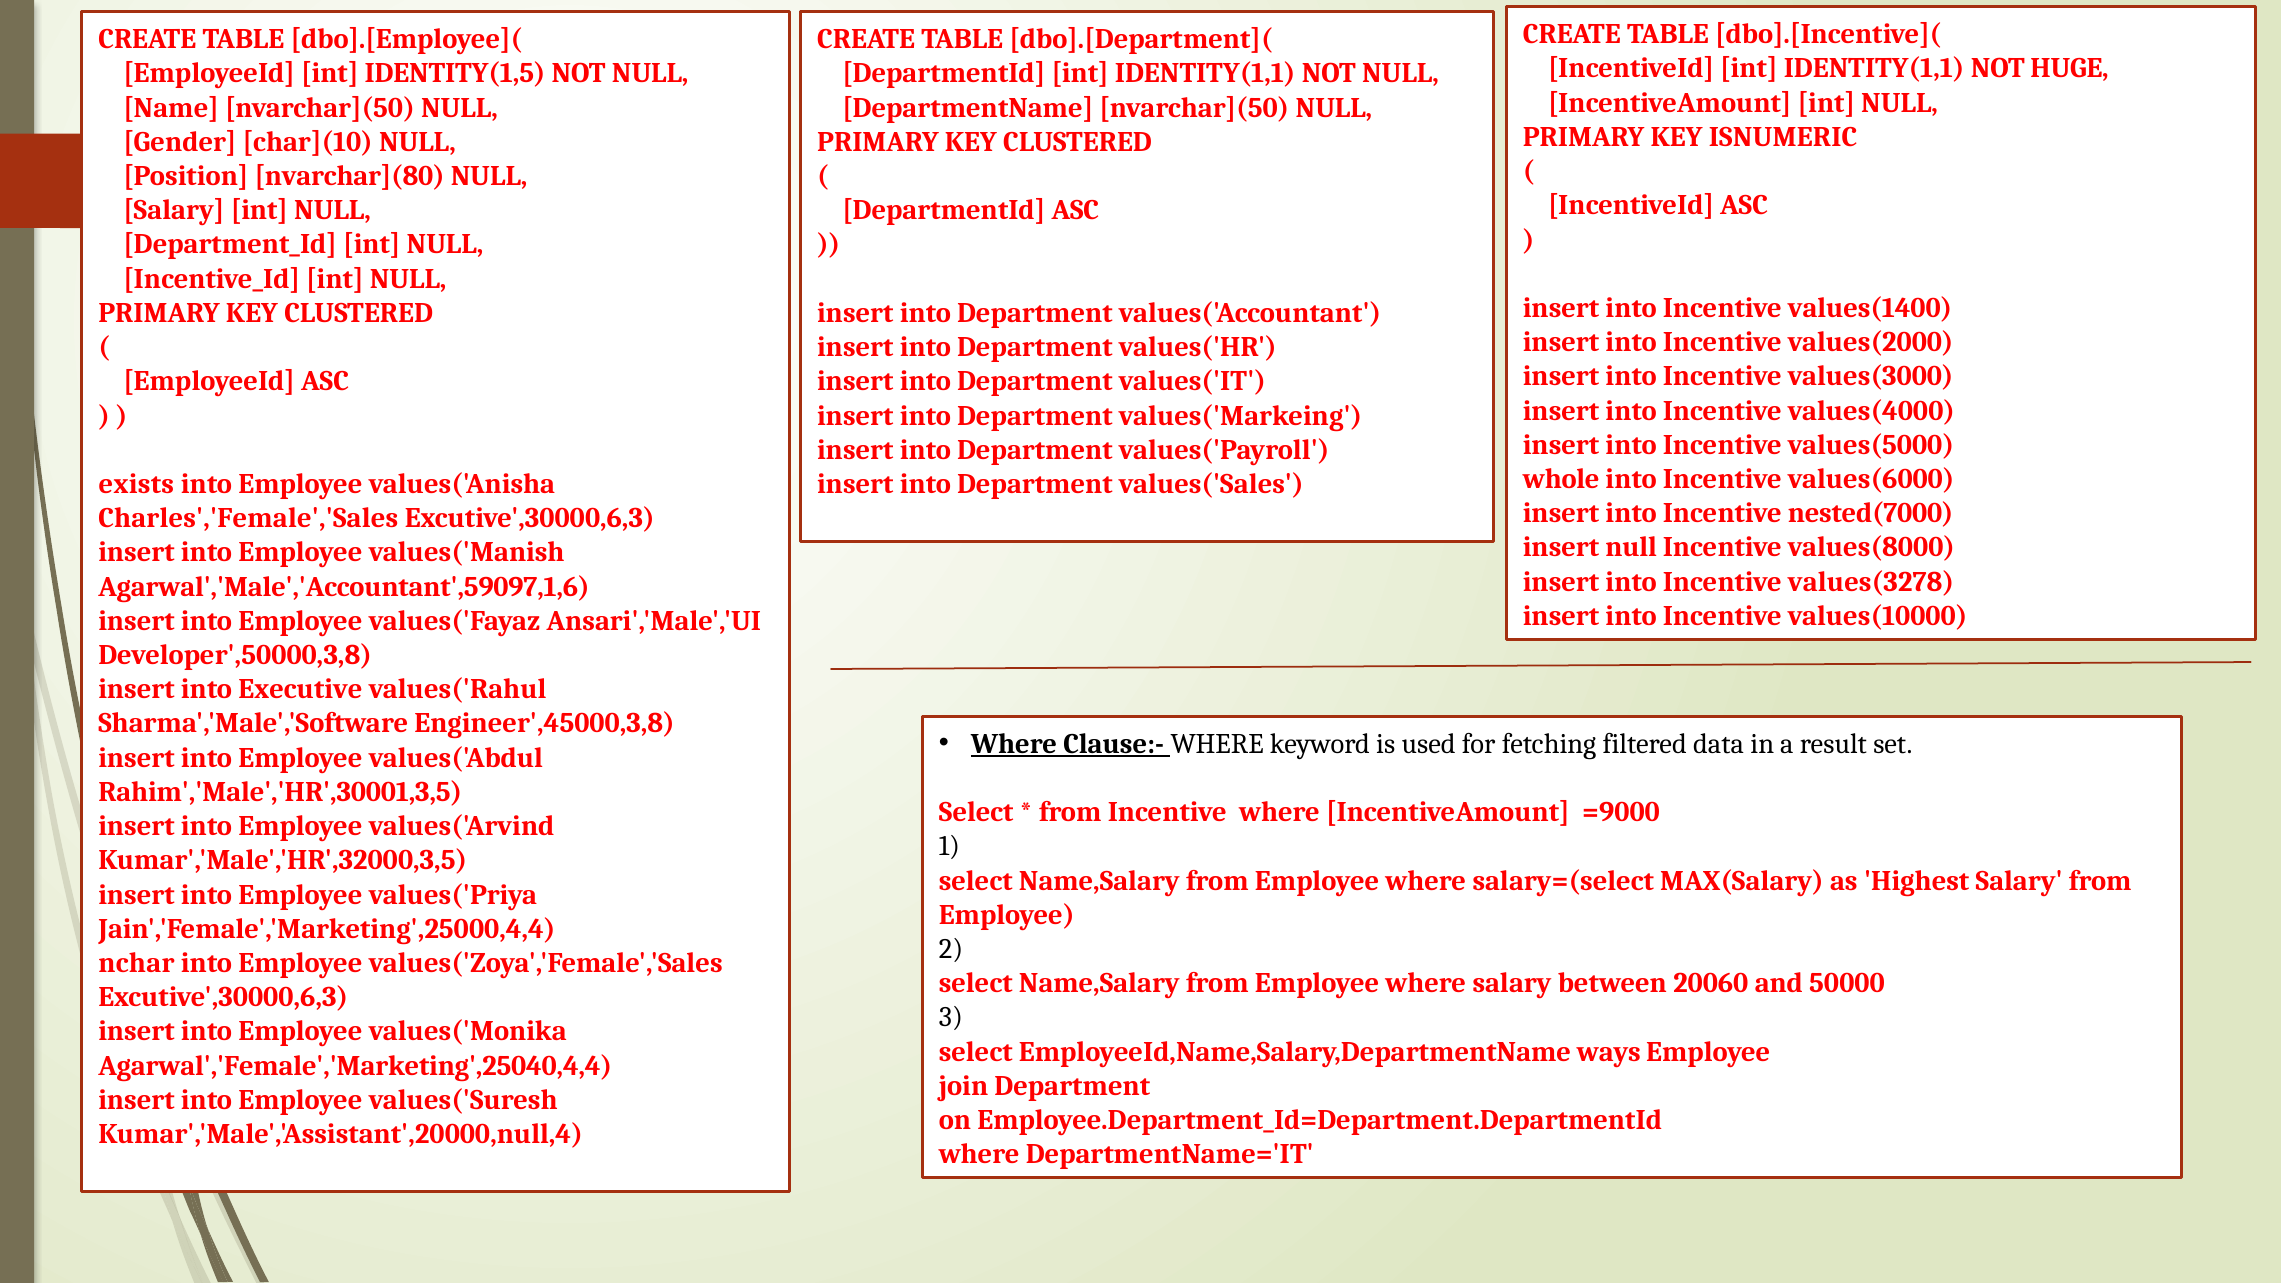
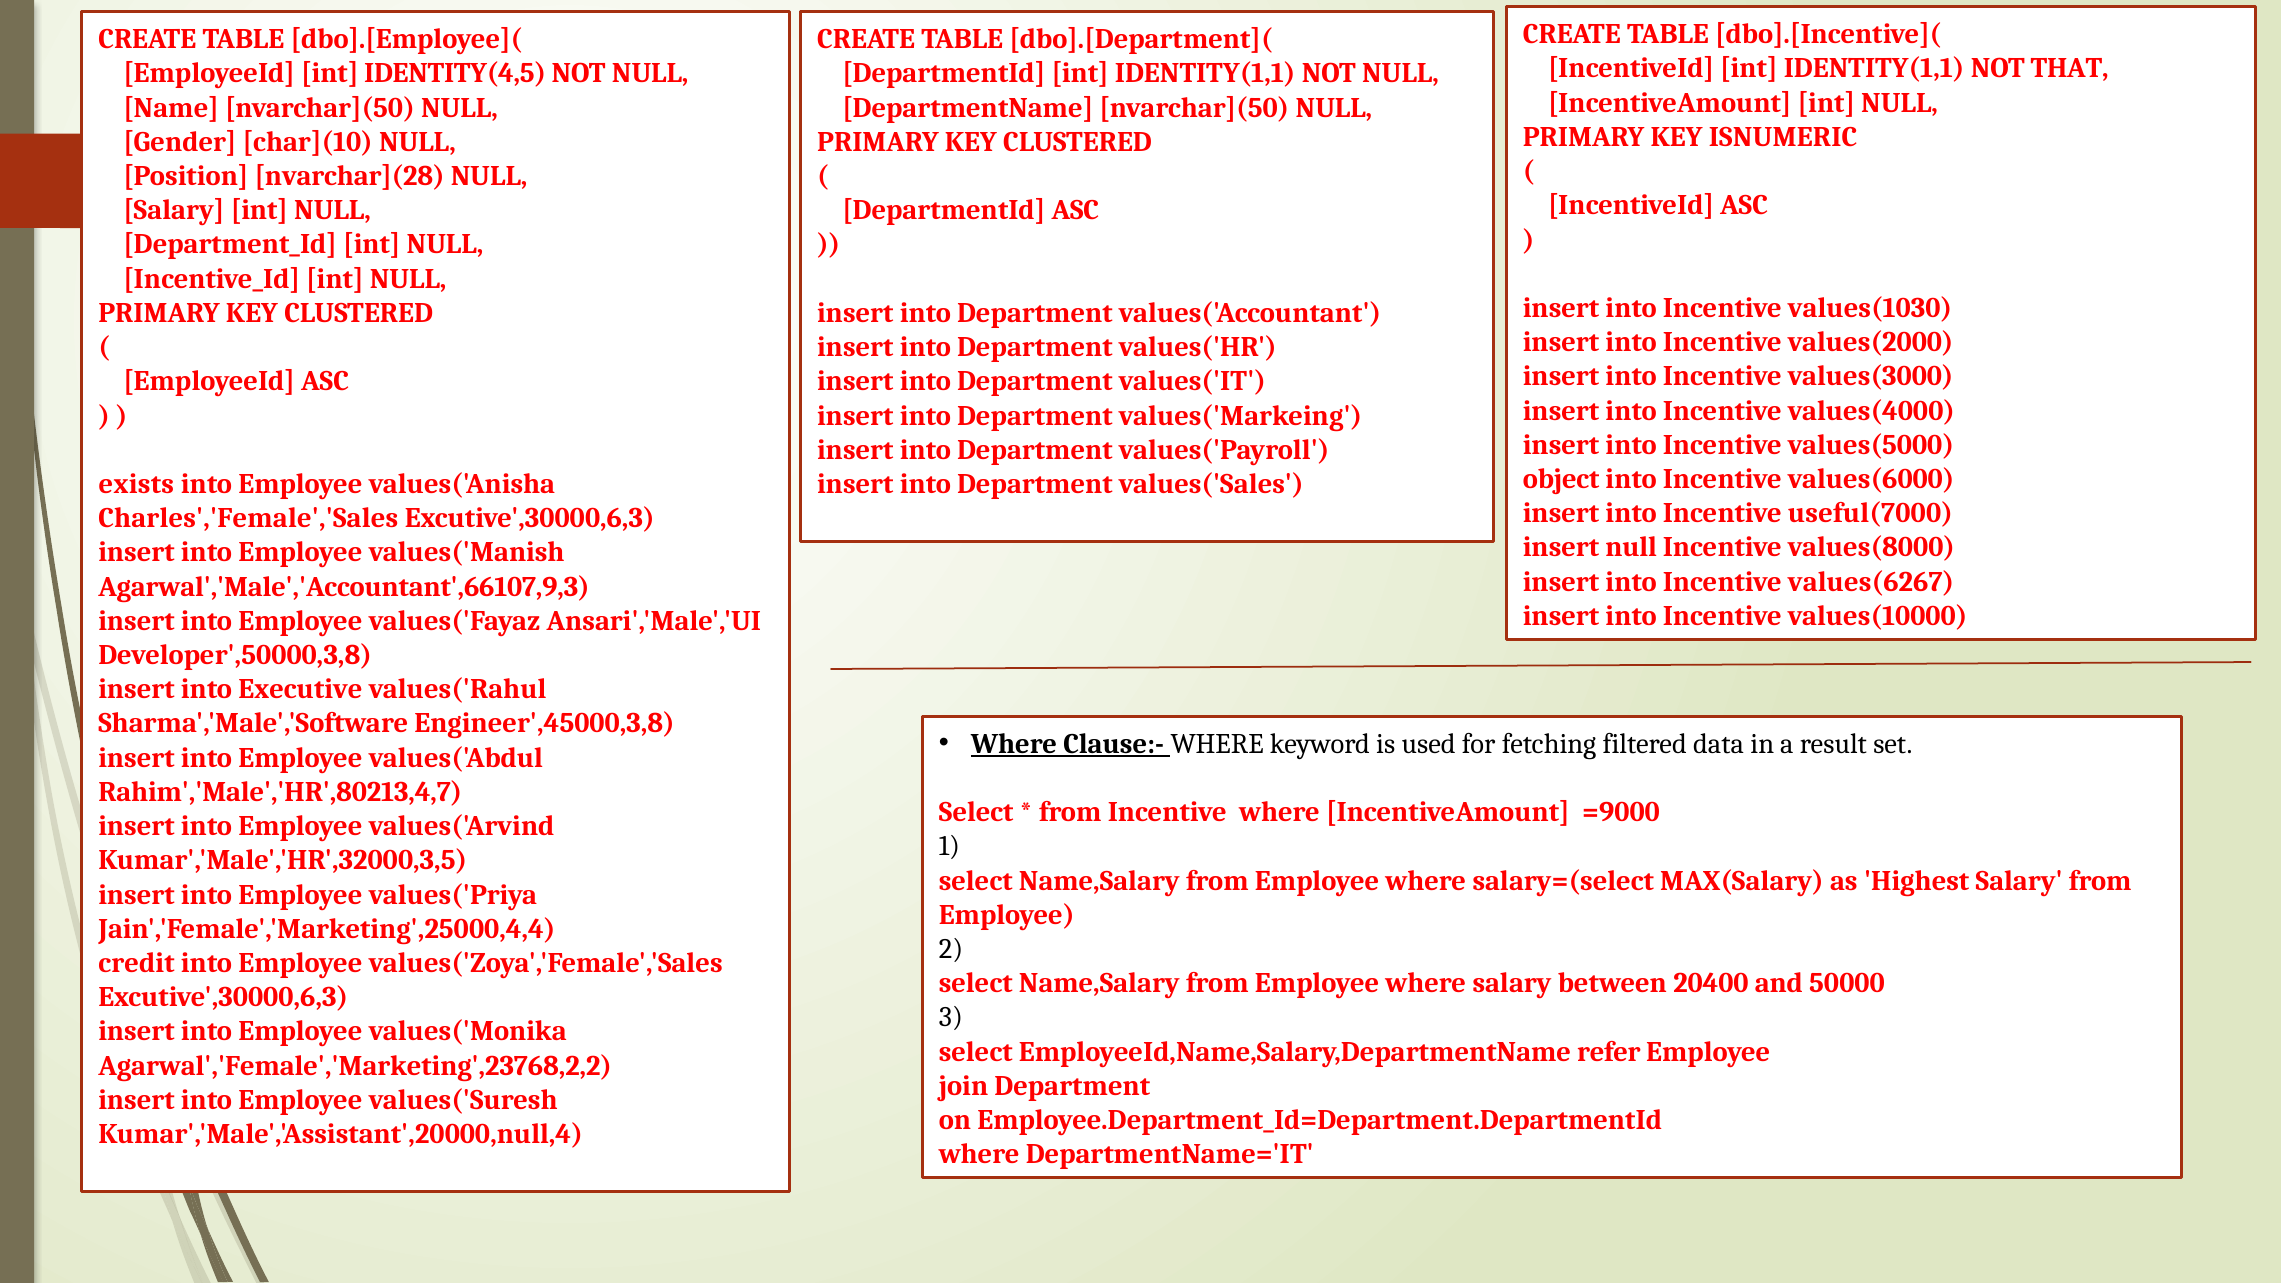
HUGE: HUGE -> THAT (2070, 69)
IDENTITY(1,5: IDENTITY(1,5 -> IDENTITY(4,5 (455, 74)
nvarchar](80: nvarchar](80 -> nvarchar](28 (350, 176)
values(1400: values(1400 -> values(1030 (1870, 308)
whole: whole -> object (1561, 479)
nested(7000: nested(7000 -> useful(7000 (1871, 513)
values(3278: values(3278 -> values(6267 (1871, 582)
Agarwal','Male','Accountant',59097,1,6: Agarwal','Male','Accountant',59097,1,6 -> Agarwal','Male','Accountant',66107,9,3 (344, 587)
Rahim','Male','HR',30001,3,5: Rahim','Male','HR',30001,3,5 -> Rahim','Male','HR',80213,4,7 (280, 792)
nchar: nchar -> credit (136, 963)
20060: 20060 -> 20400 (1711, 983)
ways: ways -> refer (1609, 1052)
Agarwal','Female','Marketing',25040,4,4: Agarwal','Female','Marketing',25040,4,4 -> Agarwal','Female','Marketing',23768,2,2 (355, 1066)
